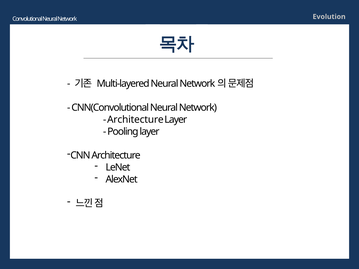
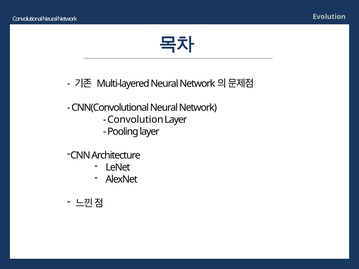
Architecture: Architecture -> Convolution (135, 120)
